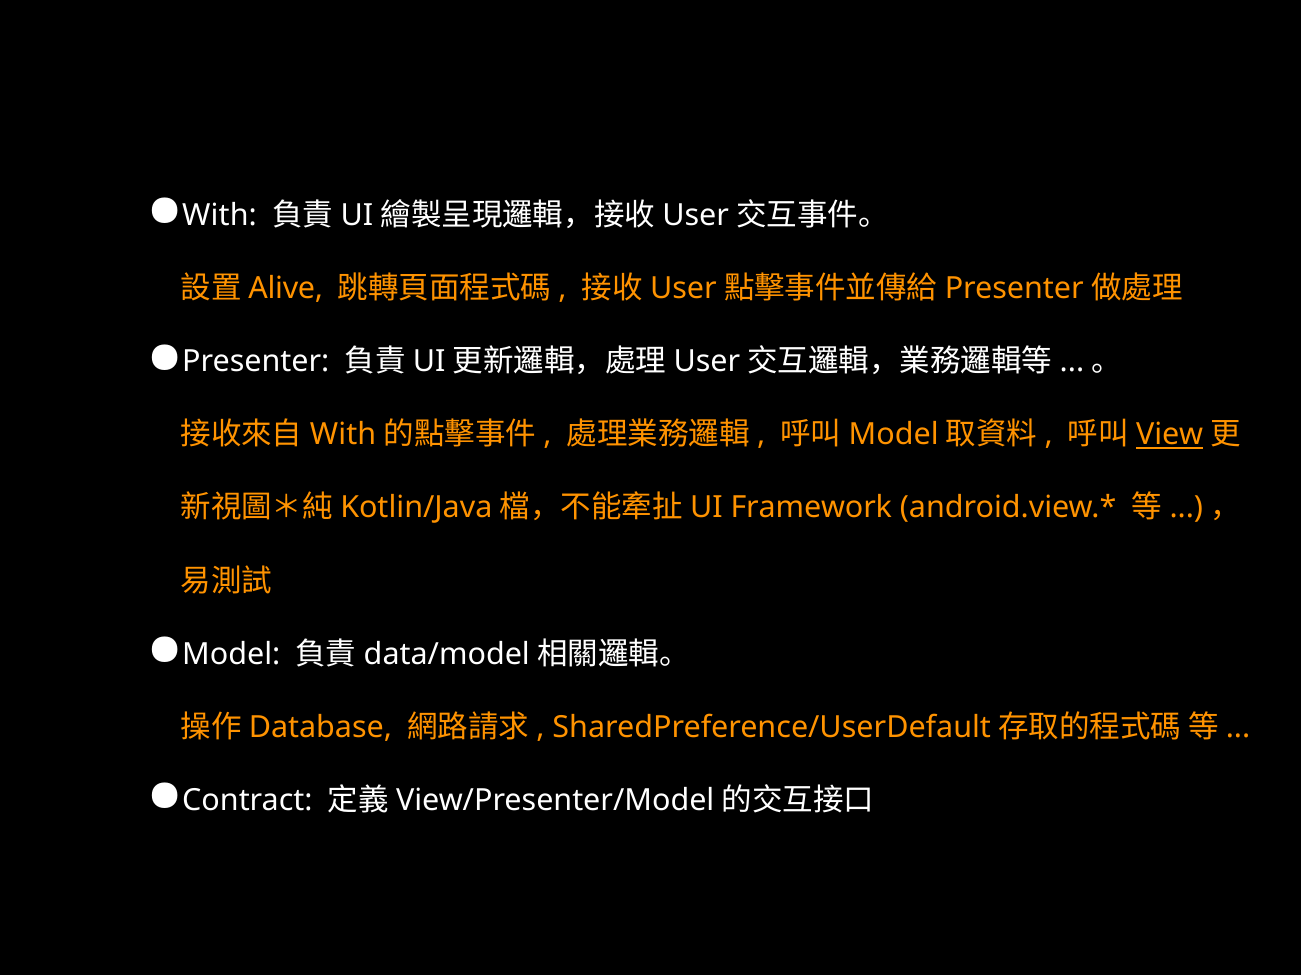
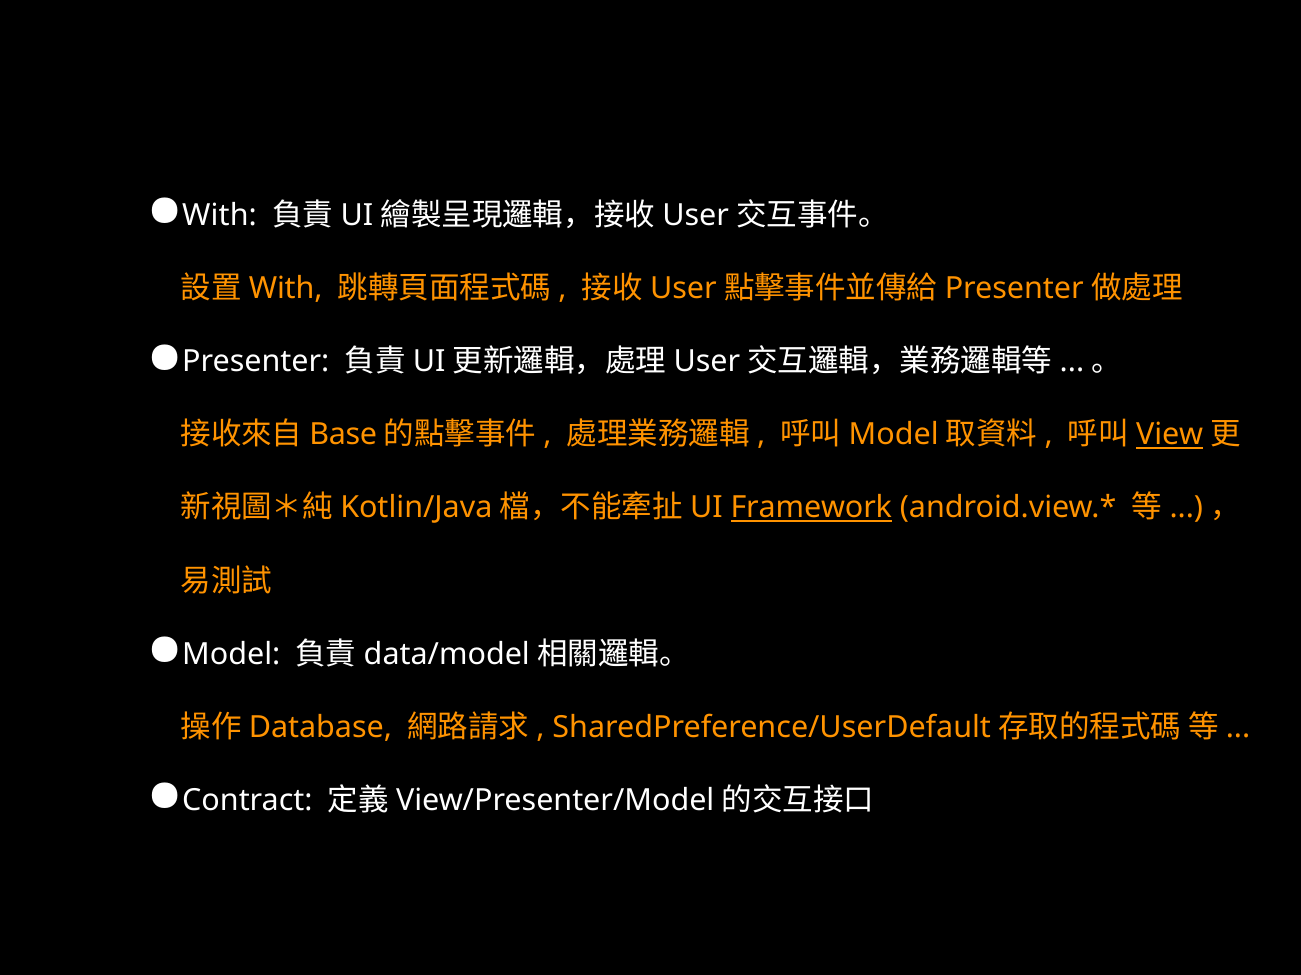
Alive: Alive -> With (286, 289)
With: With -> Base (343, 435)
Framework underline: none -> present (811, 508)
